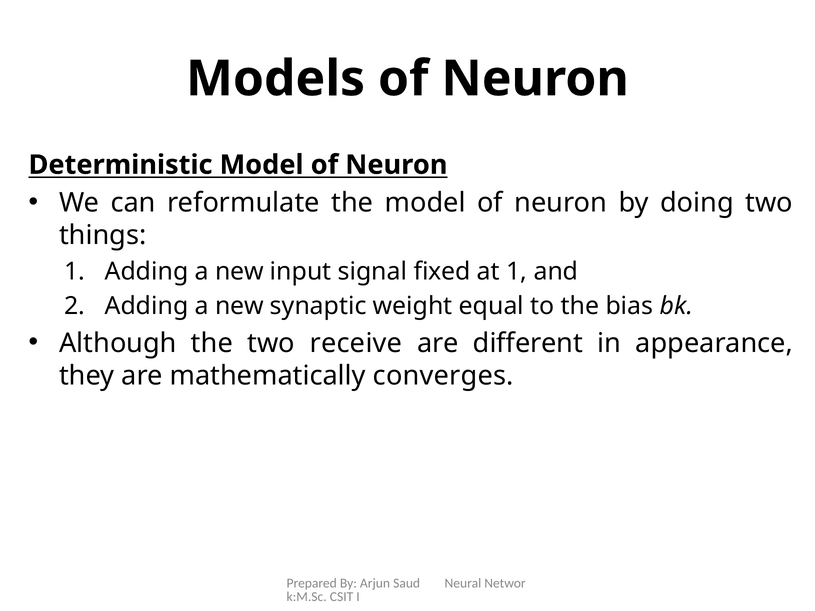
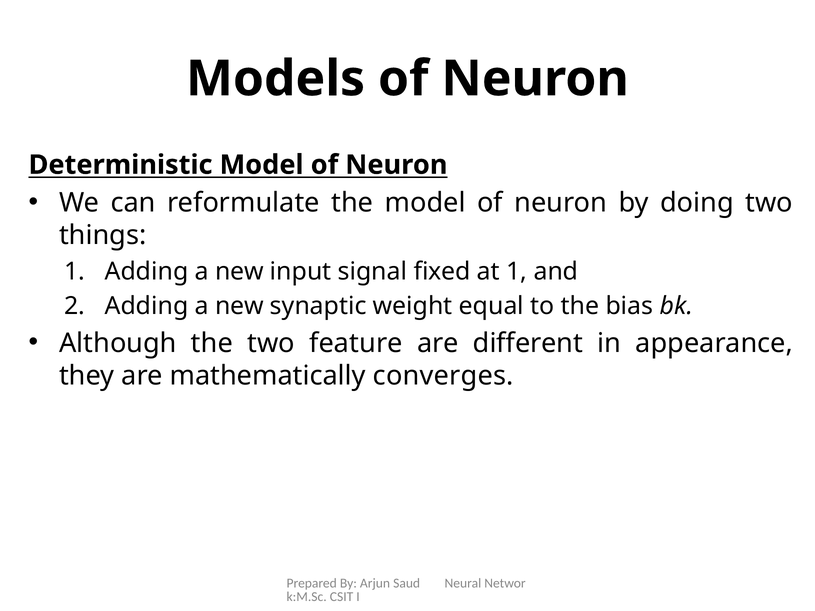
receive: receive -> feature (356, 343)
